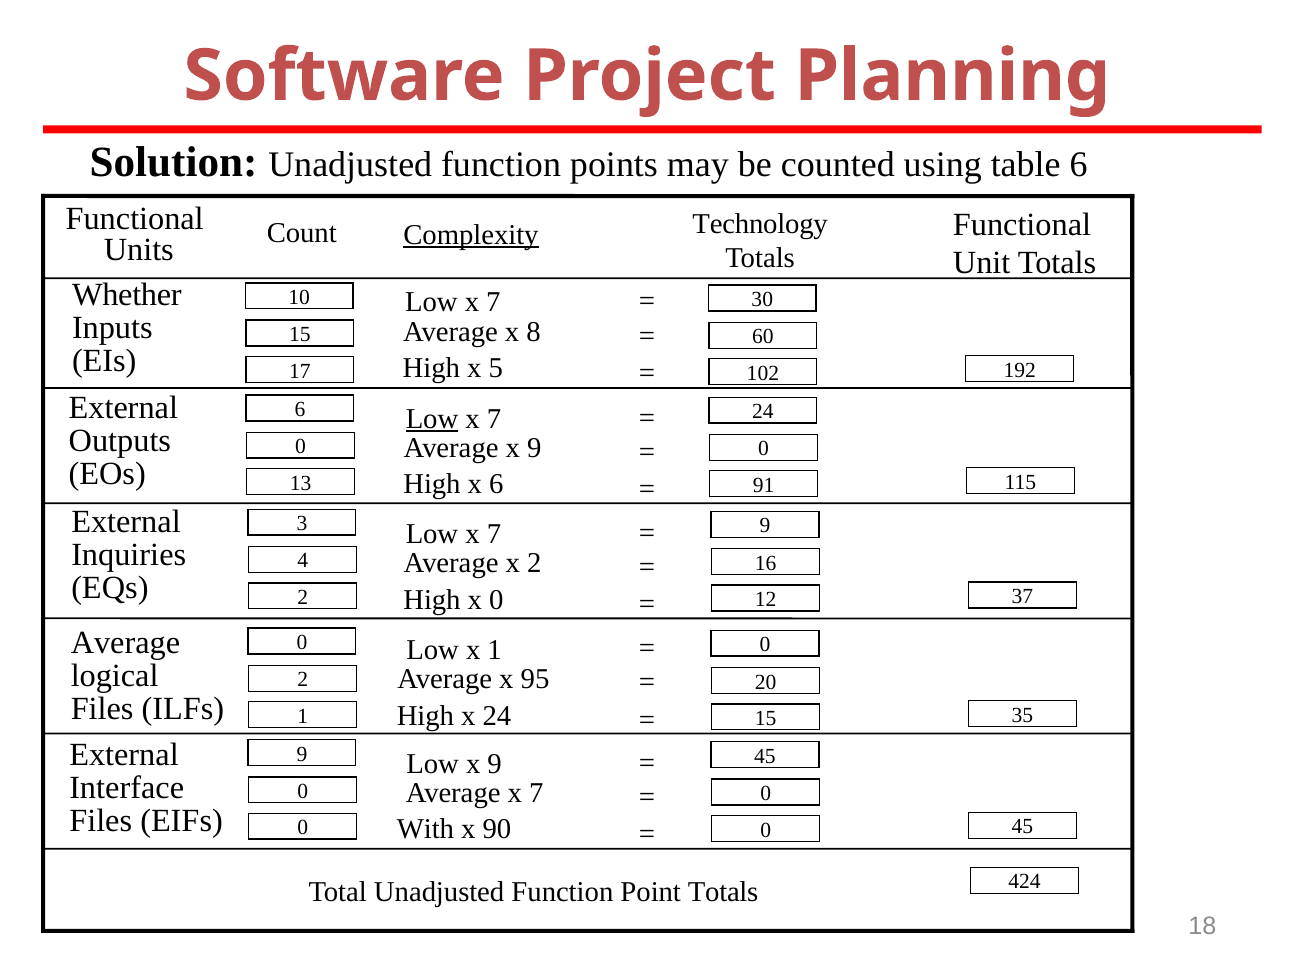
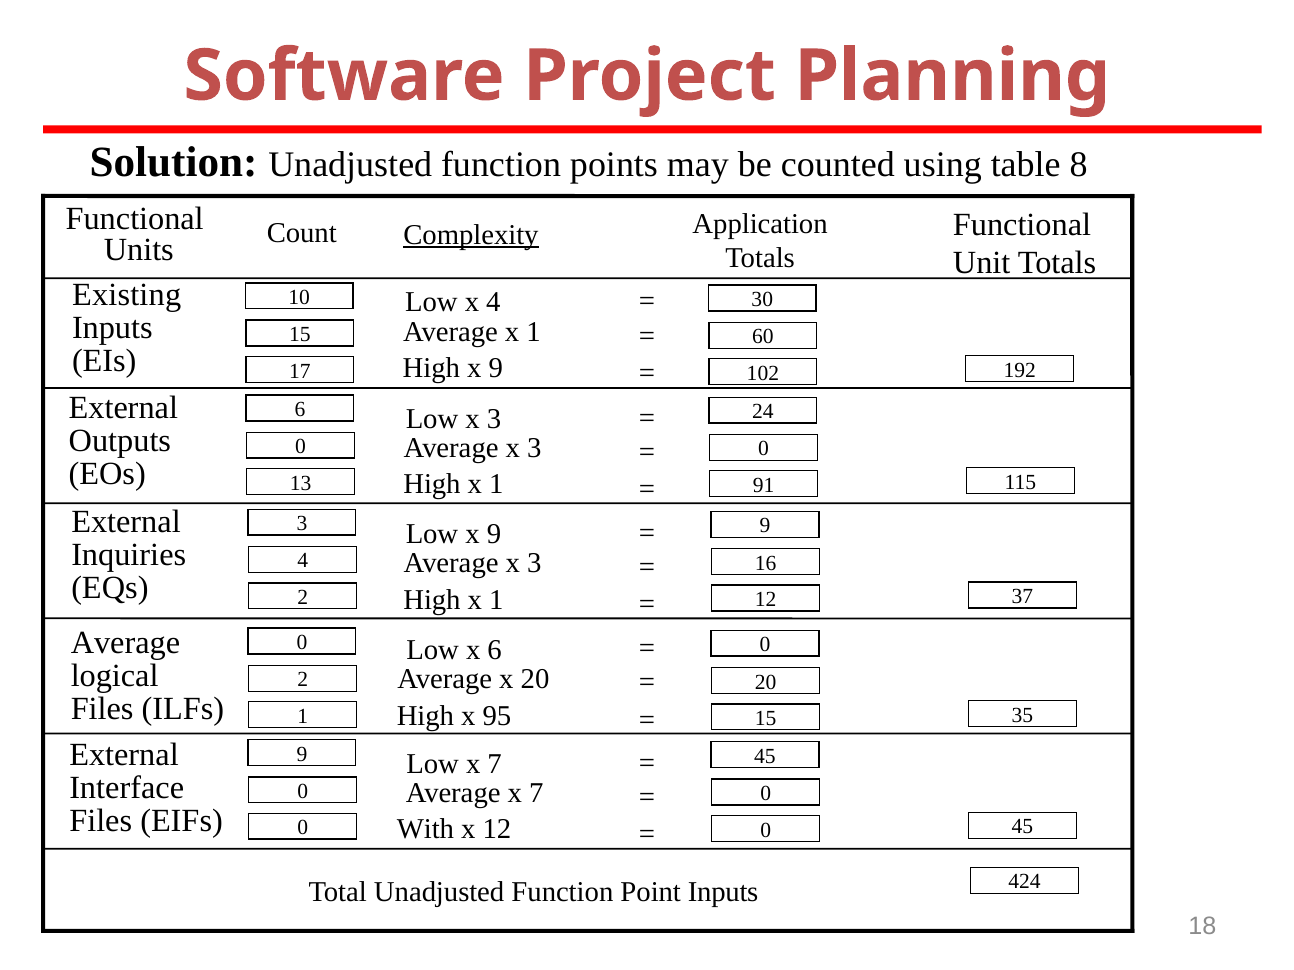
table 6: 6 -> 8 (1079, 164)
Technology: Technology -> Application (760, 224)
Whether: Whether -> Existing (127, 295)
7: 7 -> 4 (493, 302)
Average x 8: 8 -> 1 (534, 332)
High x 5: 5 -> 9 (496, 368)
Low underline: present -> none (432, 419)
7: 7 -> 3 (494, 419)
9: 9 -> 3 (534, 449)
6: 6 -> 1 (496, 485)
7: 7 -> 9 (494, 534)
2: 2 -> 3 (534, 564)
0: 0 -> 1 (496, 600)
x 1: 1 -> 6 (495, 650)
x 95: 95 -> 20 (535, 680)
x 24: 24 -> 95 (497, 716)
Low x 9: 9 -> 7 (495, 764)
x 90: 90 -> 12 (497, 830)
Point Totals: Totals -> Inputs (723, 893)
